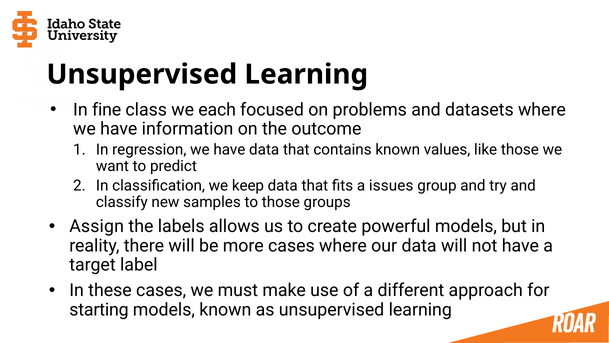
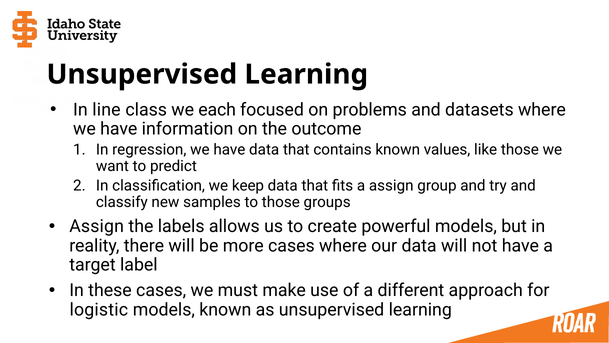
fine: fine -> line (106, 109)
a issues: issues -> assign (391, 186)
starting: starting -> logistic (99, 309)
